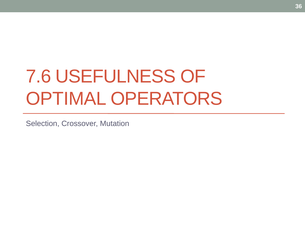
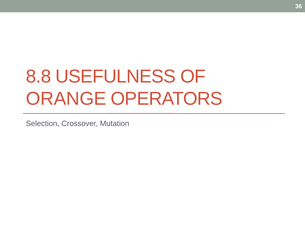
7.6: 7.6 -> 8.8 (39, 76)
OPTIMAL: OPTIMAL -> ORANGE (66, 99)
